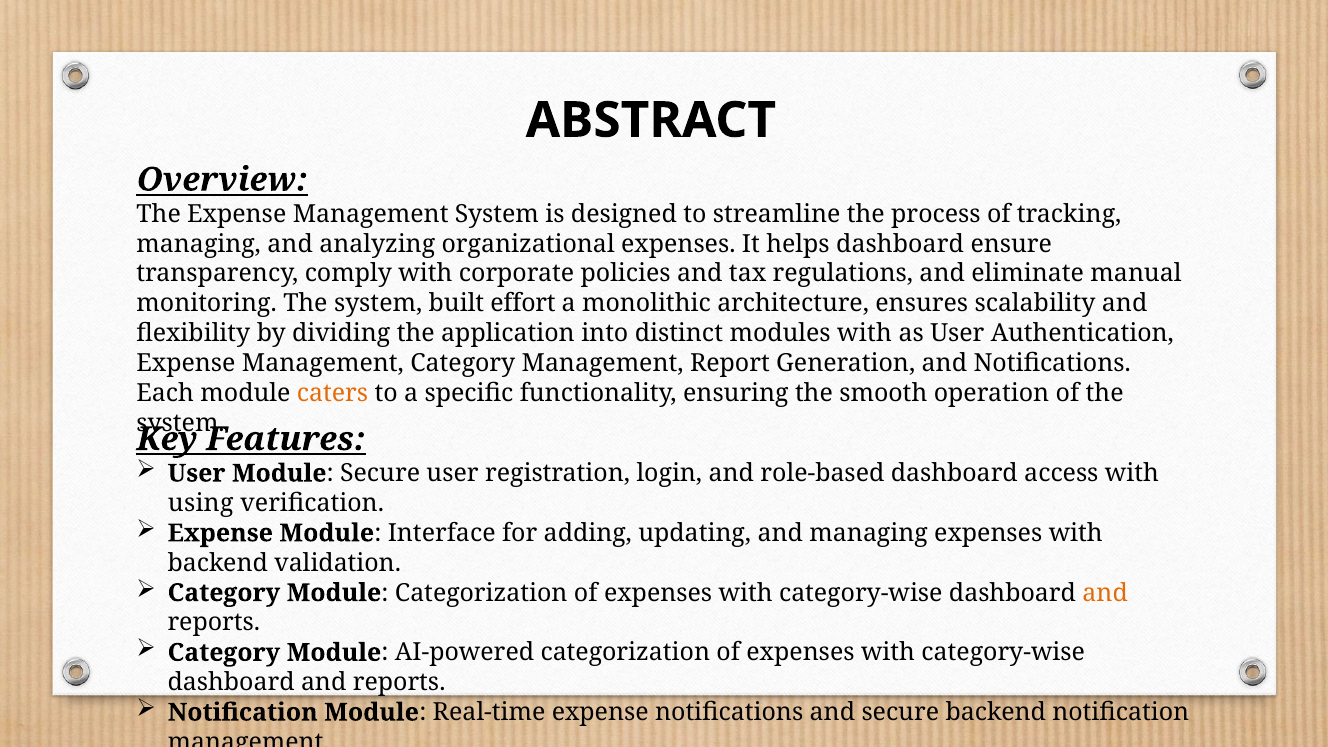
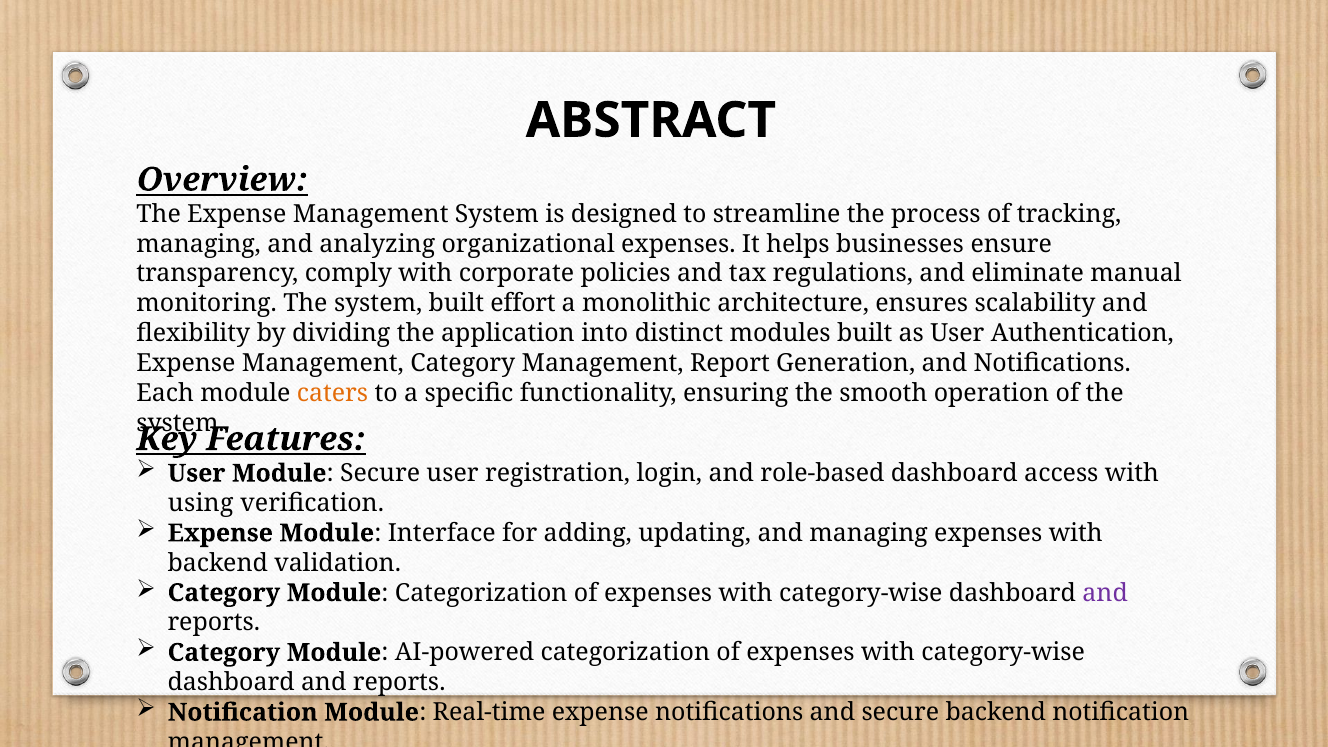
helps dashboard: dashboard -> businesses (900, 244)
modules with: with -> built (865, 333)
and colour: orange -> purple (1105, 593)
